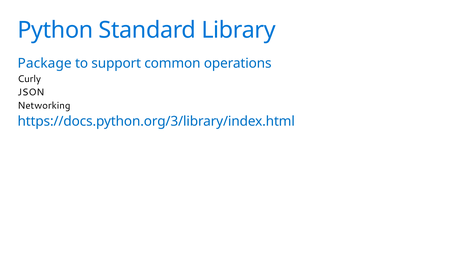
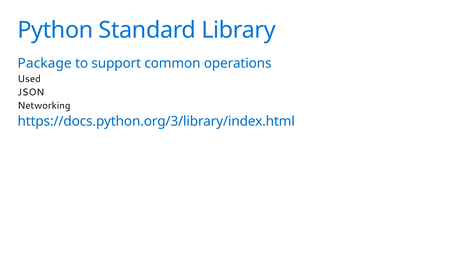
Curly: Curly -> Used (29, 79)
